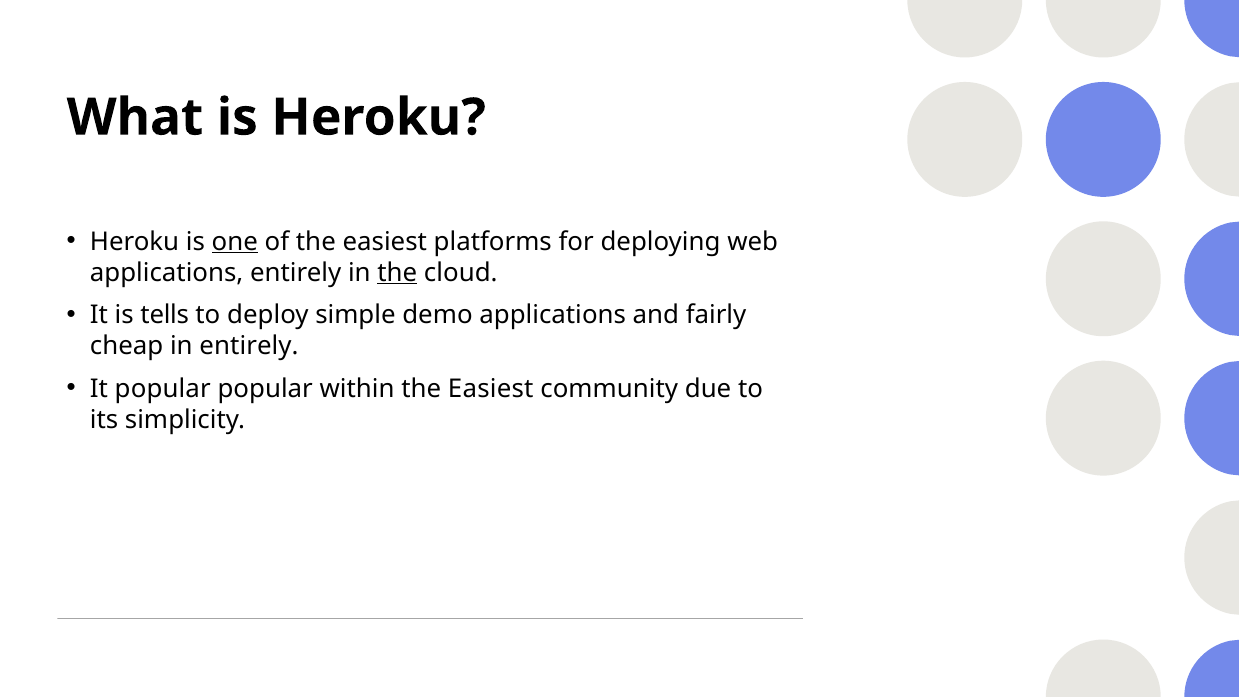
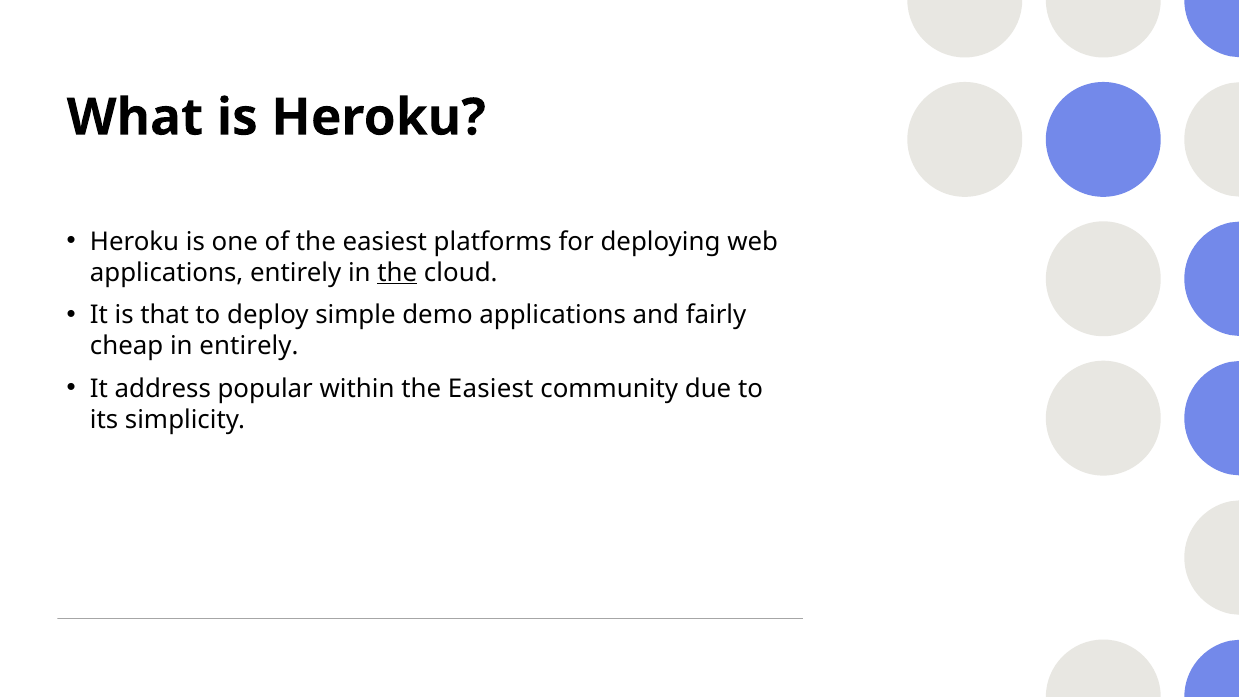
one underline: present -> none (235, 241)
tells: tells -> that (165, 315)
It popular: popular -> address (163, 389)
